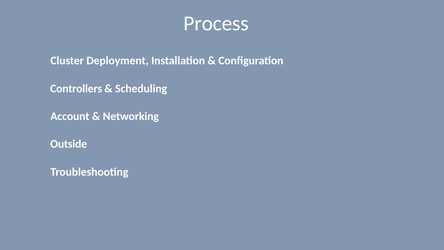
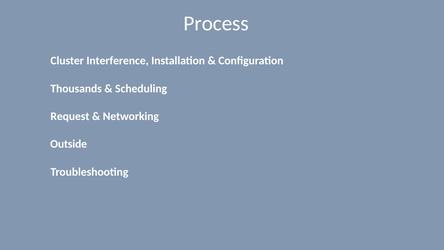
Deployment: Deployment -> Interference (118, 61)
Controllers: Controllers -> Thousands (76, 89)
Account: Account -> Request (70, 116)
